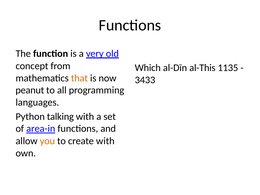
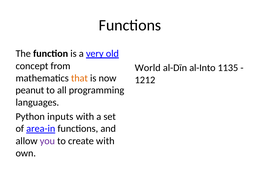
Which: Which -> World (148, 68)
al-This: al-This -> al-Into (202, 68)
3433: 3433 -> 1212 (145, 80)
talking: talking -> inputs (60, 117)
you colour: orange -> purple (47, 141)
